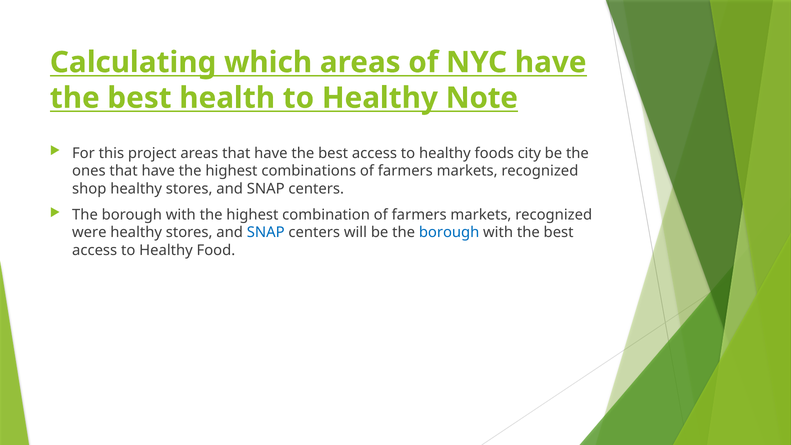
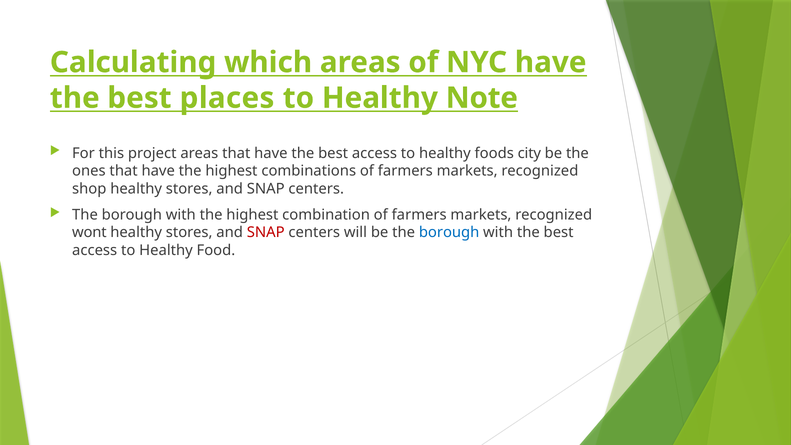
health: health -> places (227, 98)
were: were -> wont (89, 233)
SNAP colour: blue -> red (266, 233)
